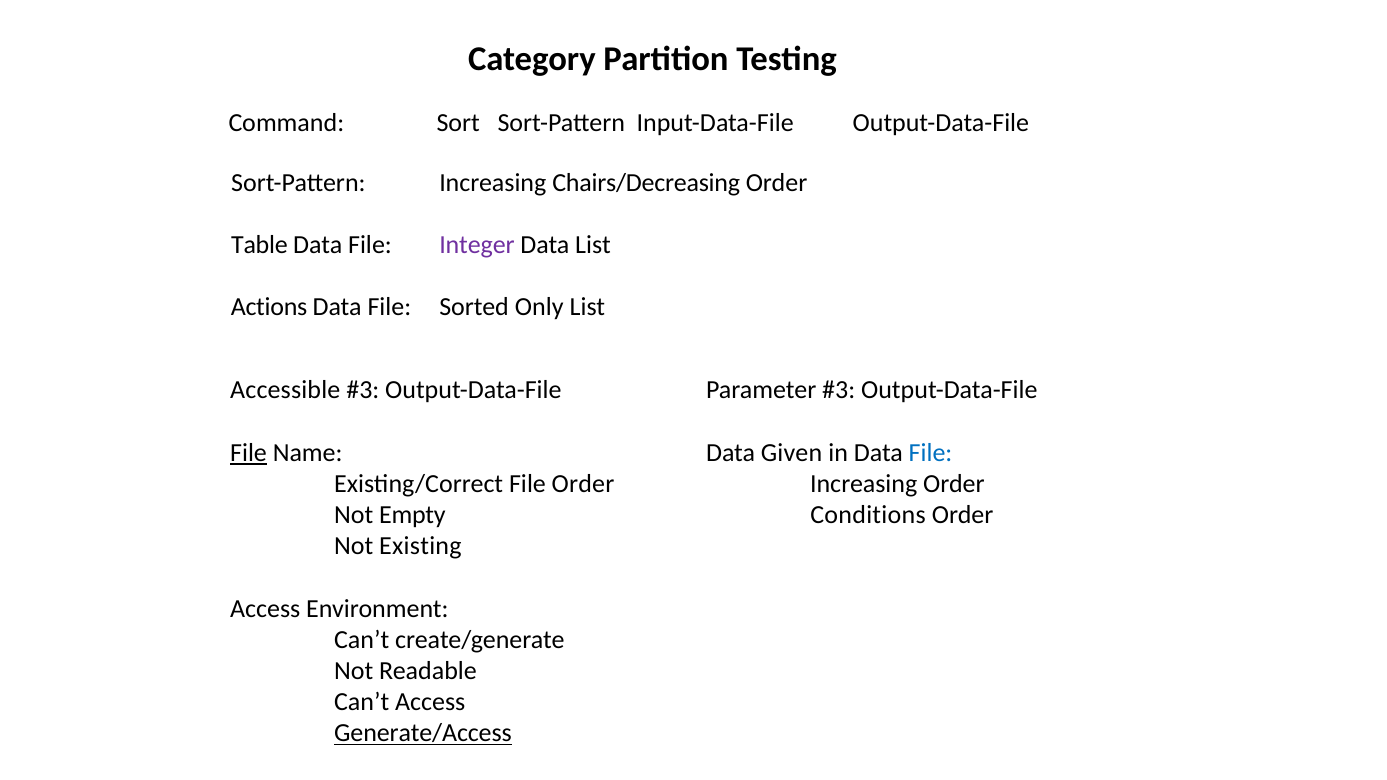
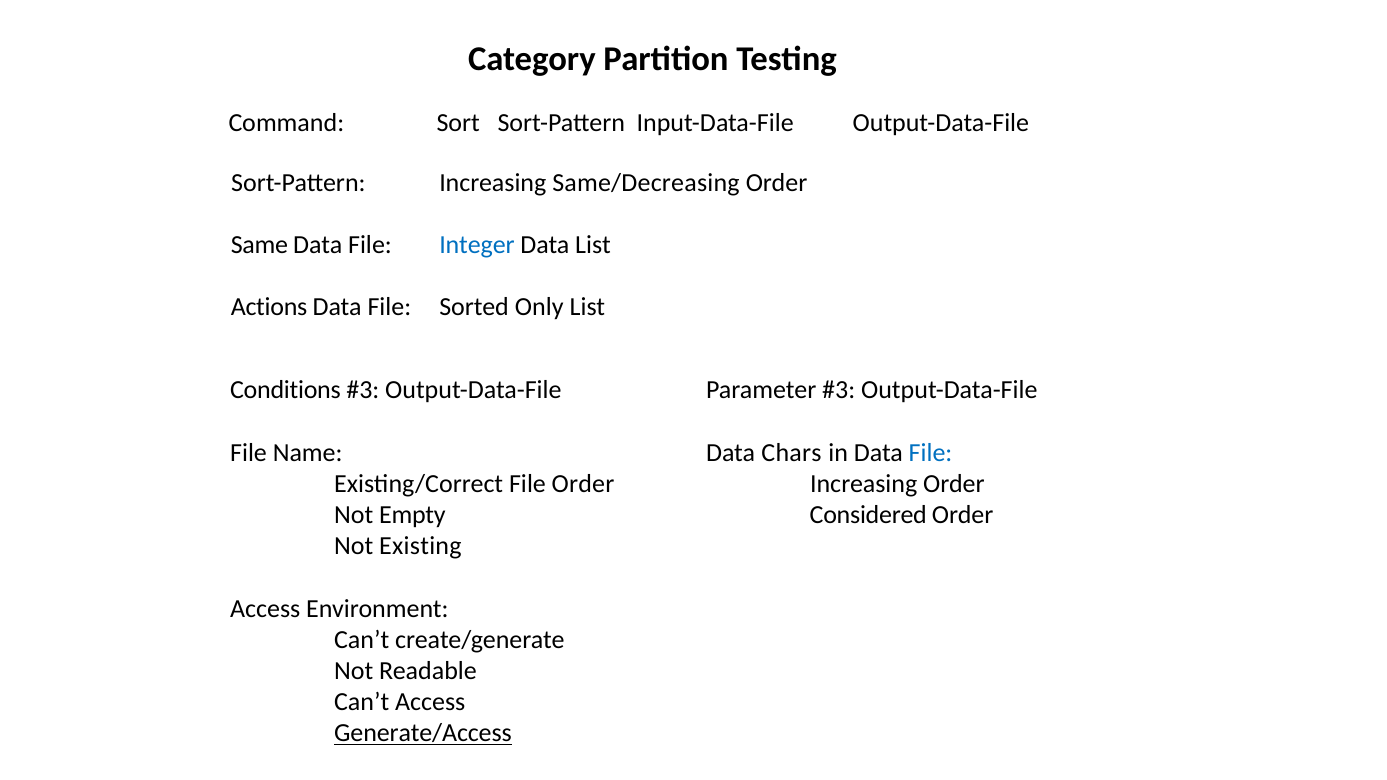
Chairs/Decreasing: Chairs/Decreasing -> Same/Decreasing (646, 183)
Table: Table -> Same (259, 245)
Integer colour: purple -> blue (477, 245)
Accessible: Accessible -> Conditions (285, 390)
File underline: present -> none (249, 453)
Given: Given -> Chars (792, 453)
Conditions: Conditions -> Considered (868, 515)
